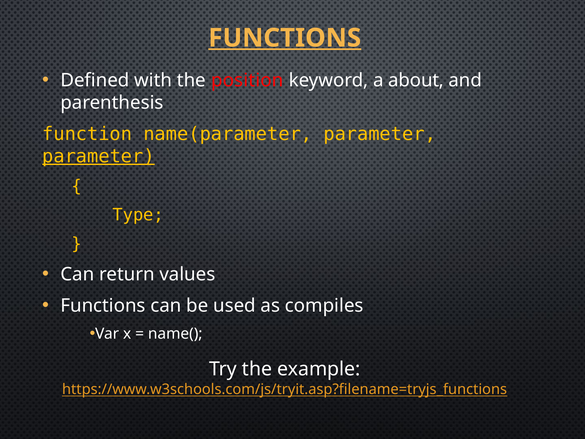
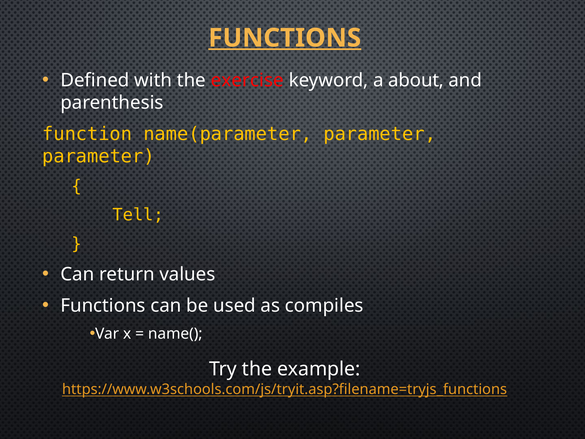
position: position -> exercise (247, 80)
parameter underline: present -> none (98, 156)
Type: Type -> Tell (138, 215)
